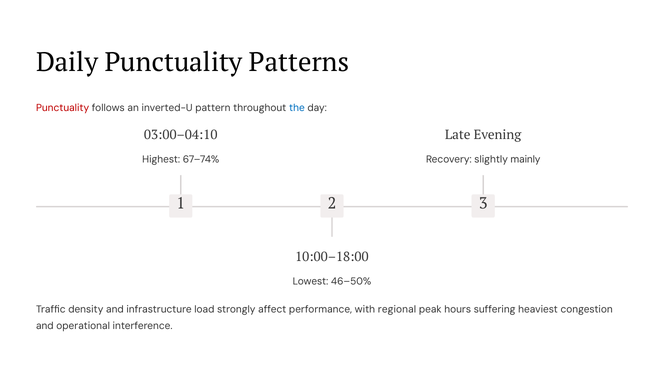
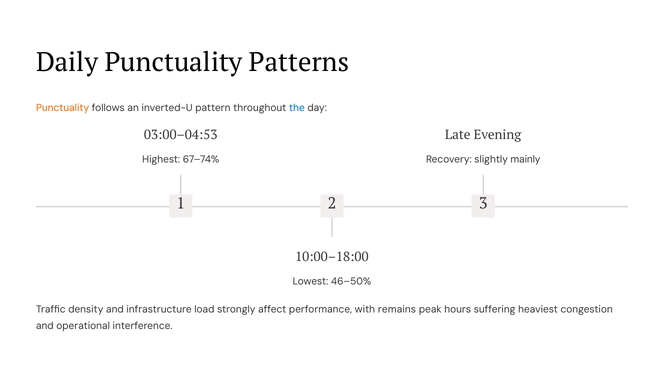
Punctuality colour: red -> orange (63, 108)
03:00–04:10: 03:00–04:10 -> 03:00–04:53 (181, 135)
regional: regional -> remains (397, 309)
